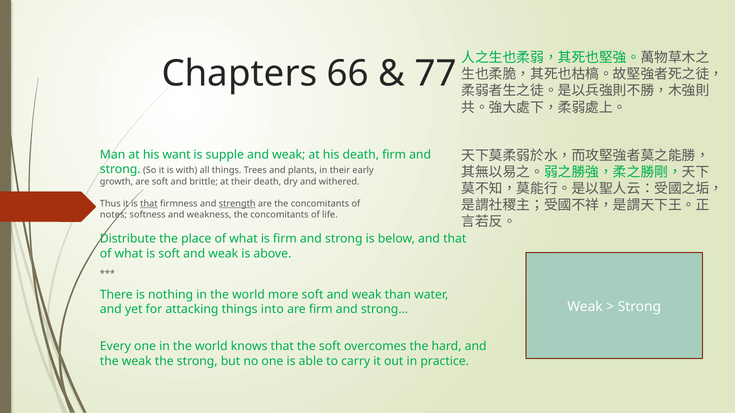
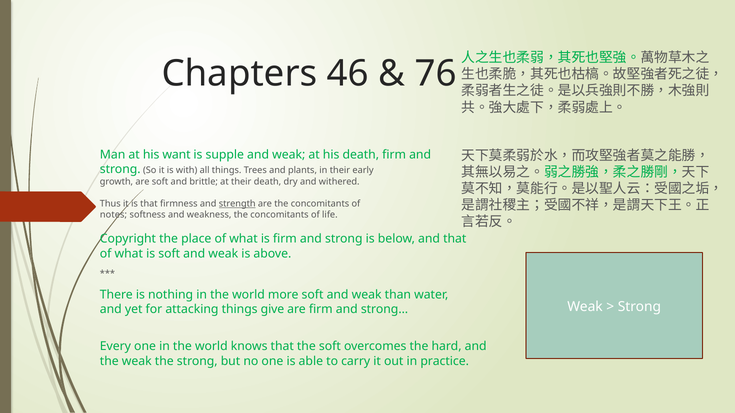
66: 66 -> 46 (348, 74)
77: 77 -> 76 (436, 74)
that underline: present -> none (149, 204)
Distribute: Distribute -> Copyright (128, 239)
into: into -> give (272, 310)
